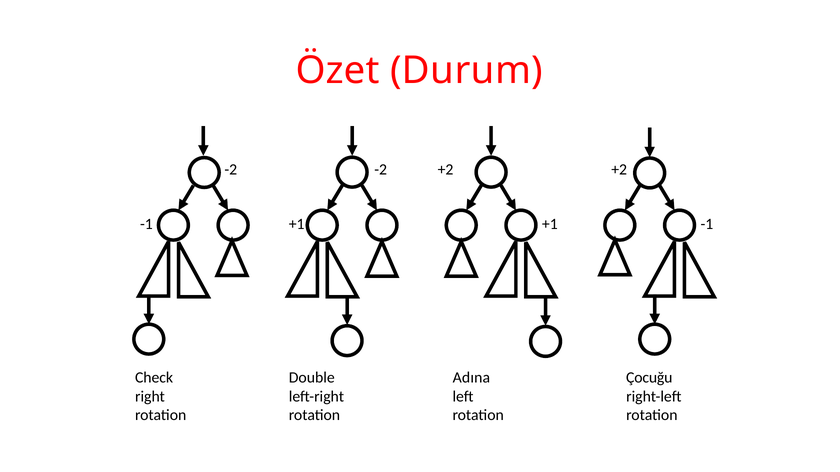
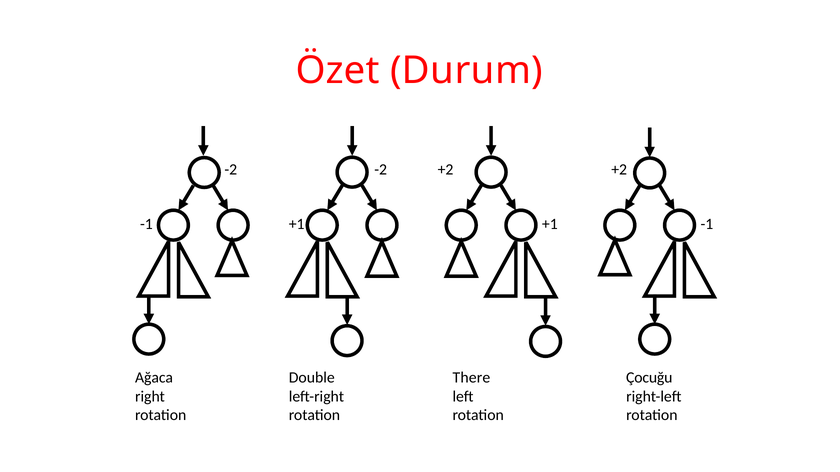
Check: Check -> Ağaca (154, 378)
Adına: Adına -> There (471, 378)
